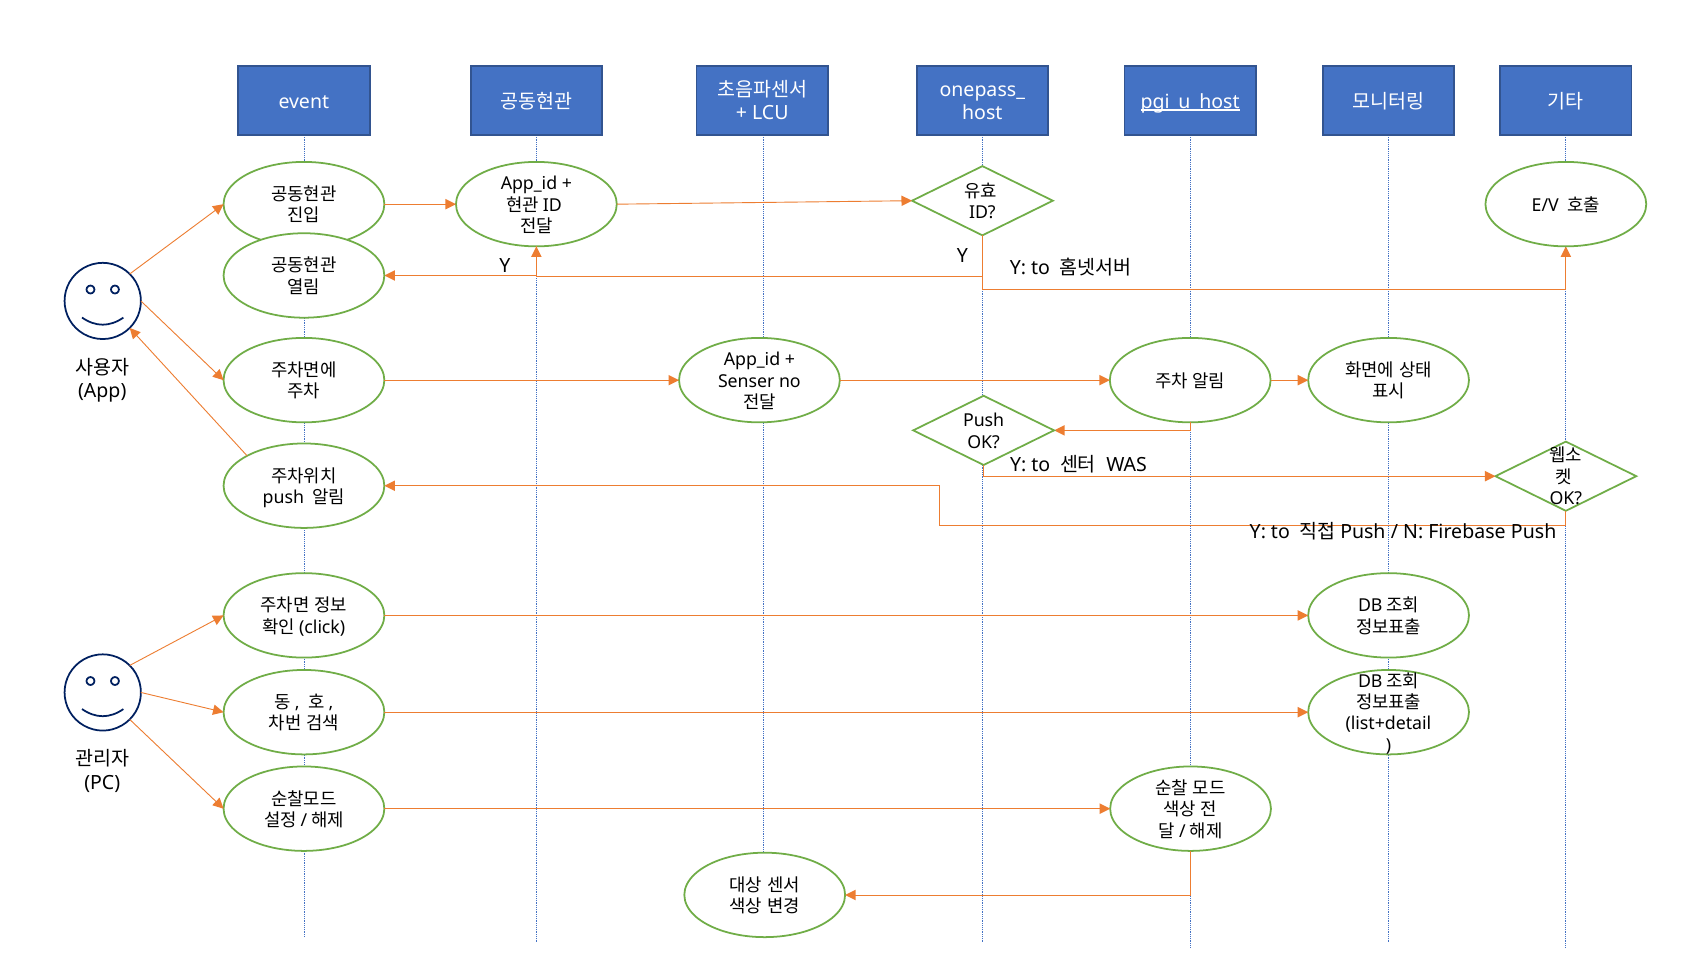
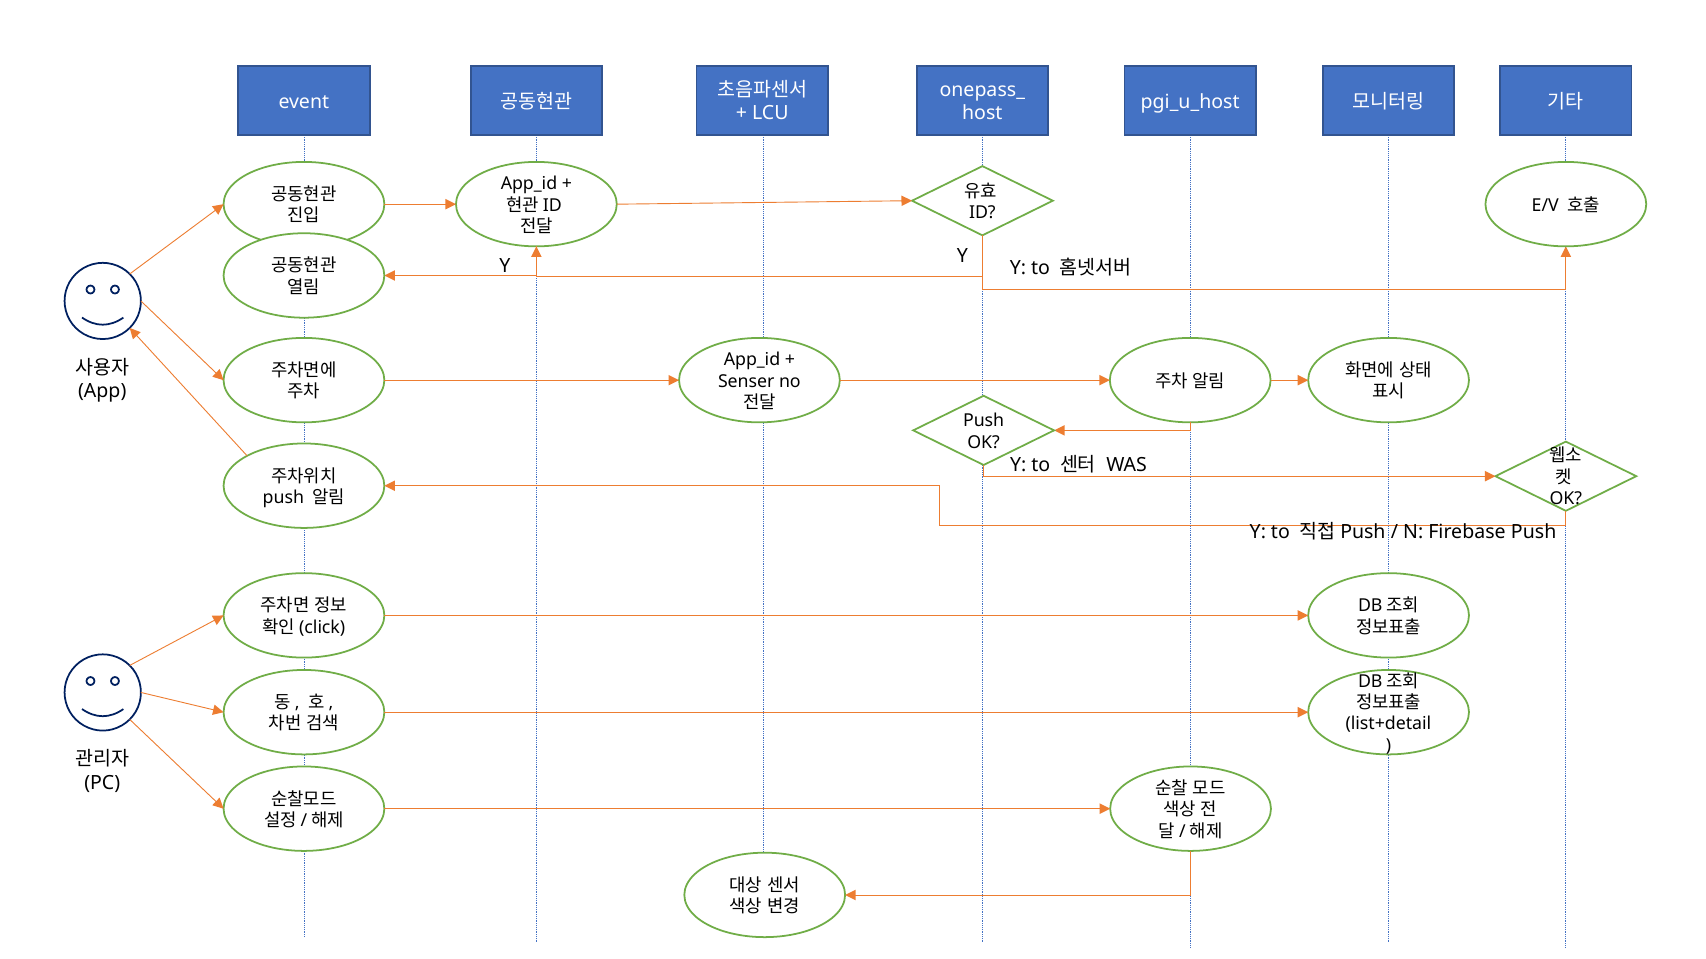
pgi_u_host underline: present -> none (1190, 102)
